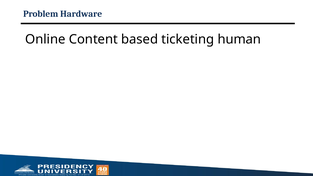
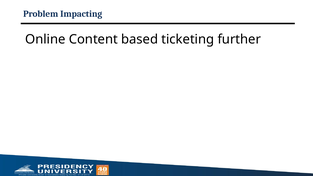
Hardware: Hardware -> Impacting (81, 14)
human: human -> further (239, 39)
